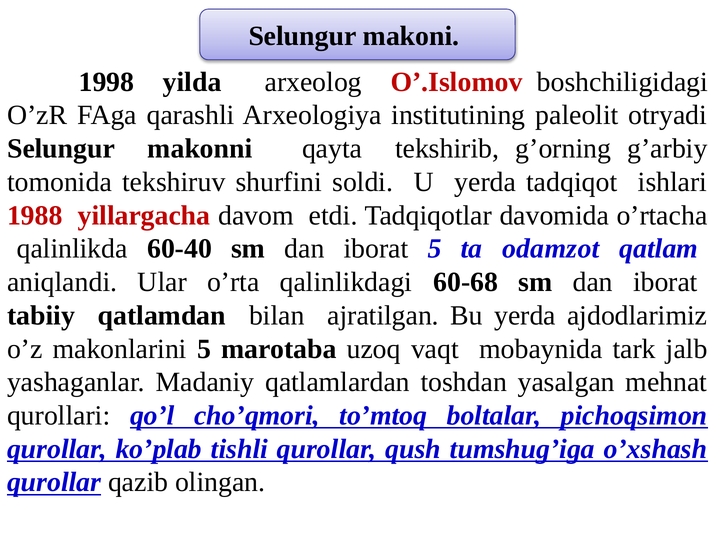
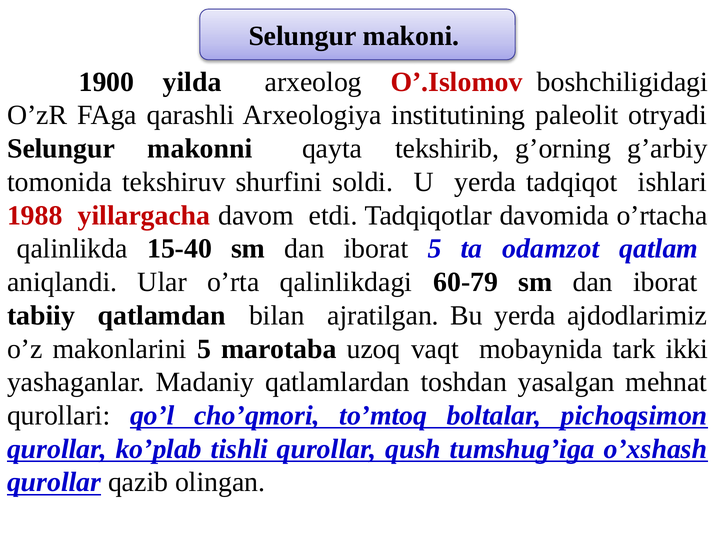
1998: 1998 -> 1900 (106, 82)
60-40: 60-40 -> 15-40 (180, 249)
60-68: 60-68 -> 60-79 (466, 282)
jalb: jalb -> ikki (687, 349)
